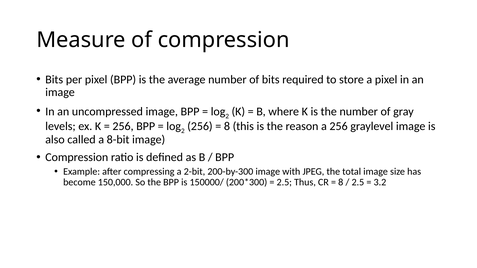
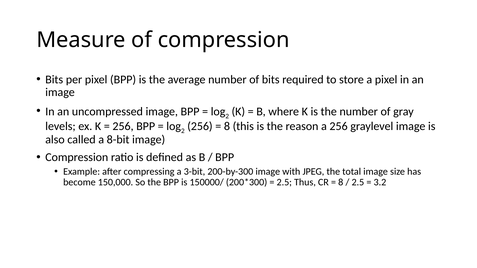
2-bit: 2-bit -> 3-bit (194, 172)
